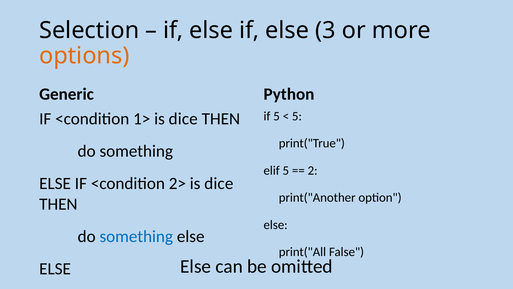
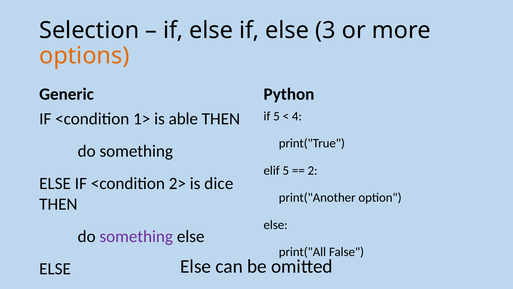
5: 5 -> 4 (297, 116)
1> is dice: dice -> able (183, 119)
something colour: blue -> purple (136, 236)
